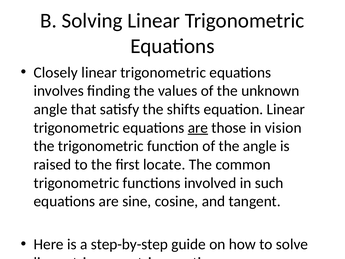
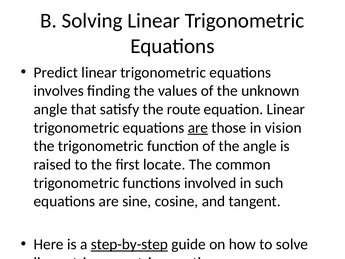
Closely: Closely -> Predict (56, 72)
shifts: shifts -> route (184, 109)
step-by-step underline: none -> present (129, 244)
